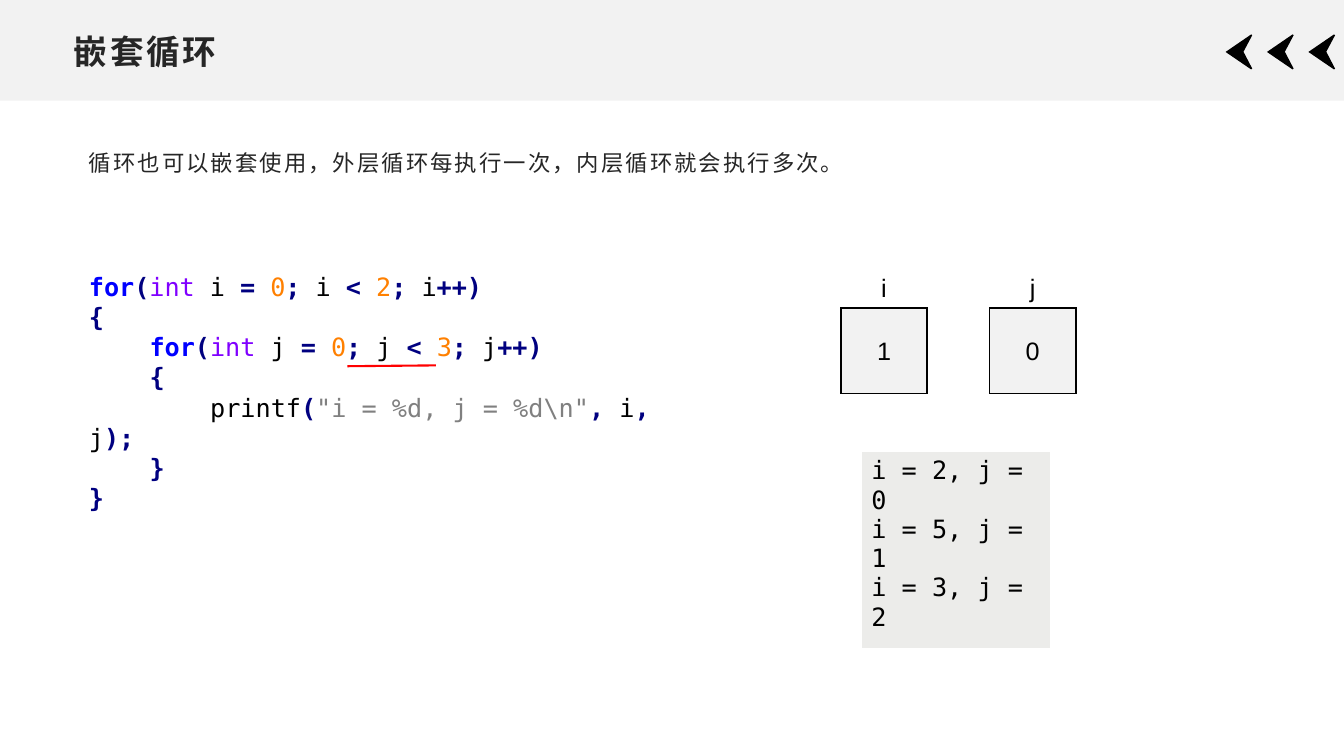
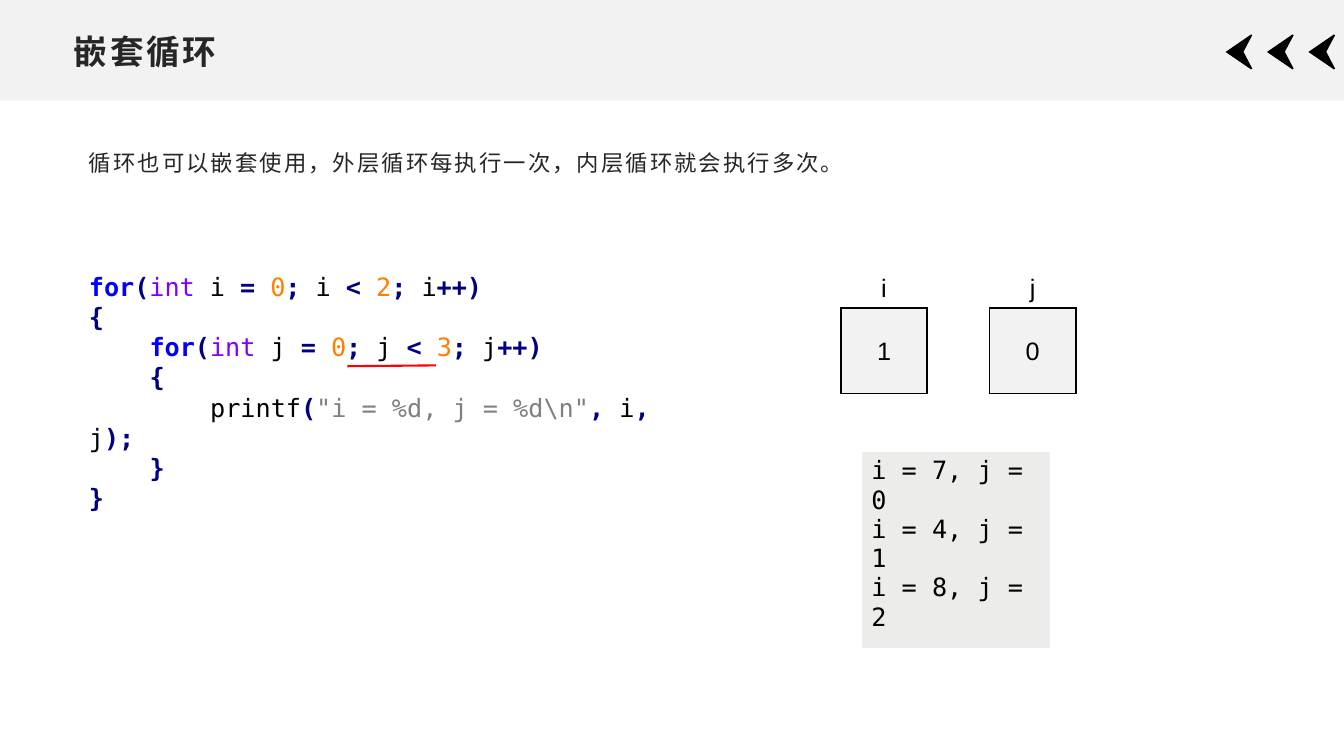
2: 2 -> 7 (947, 472)
5: 5 -> 4 (947, 530)
3: 3 -> 8 (947, 589)
